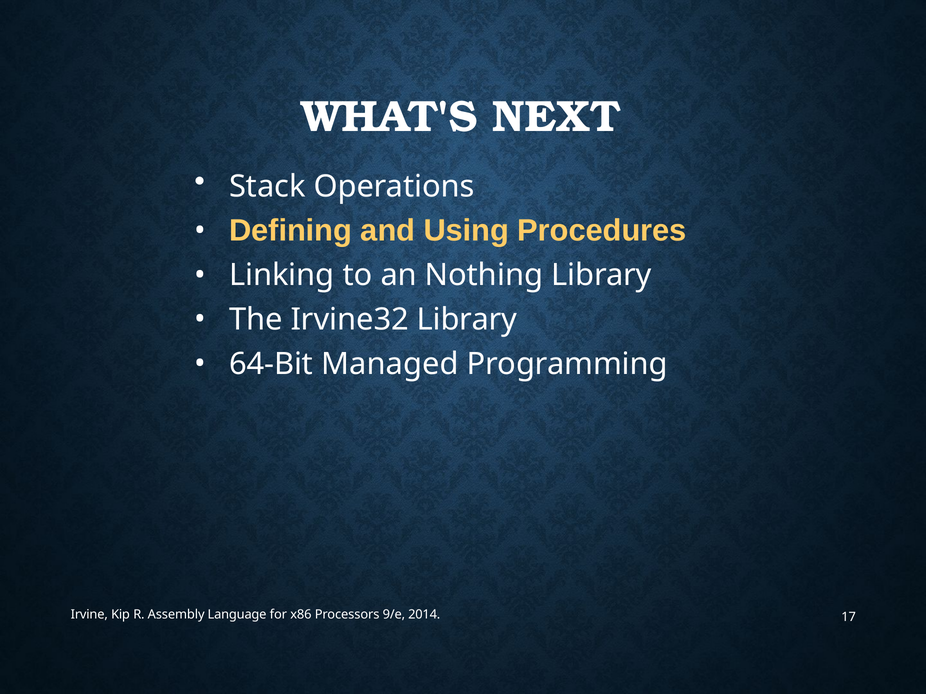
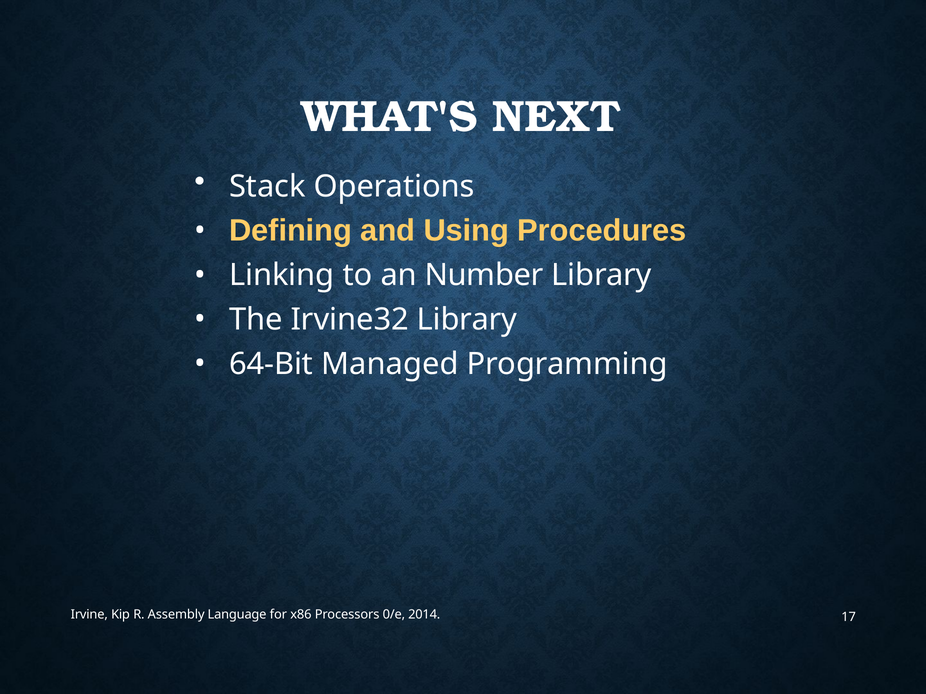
Nothing: Nothing -> Number (484, 275)
9/e: 9/e -> 0/e (394, 615)
